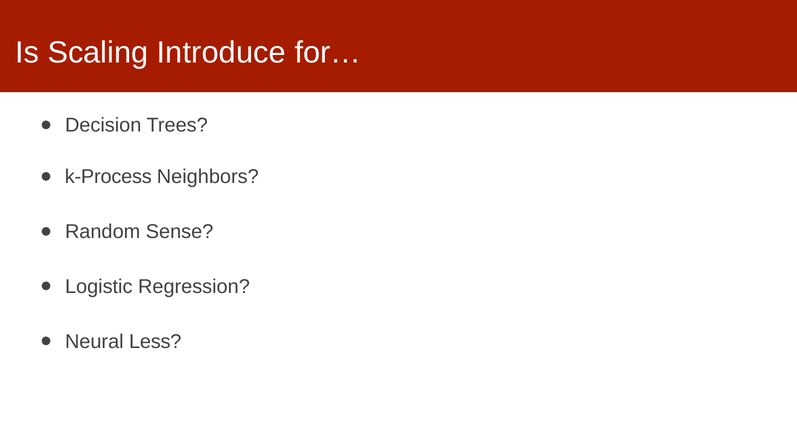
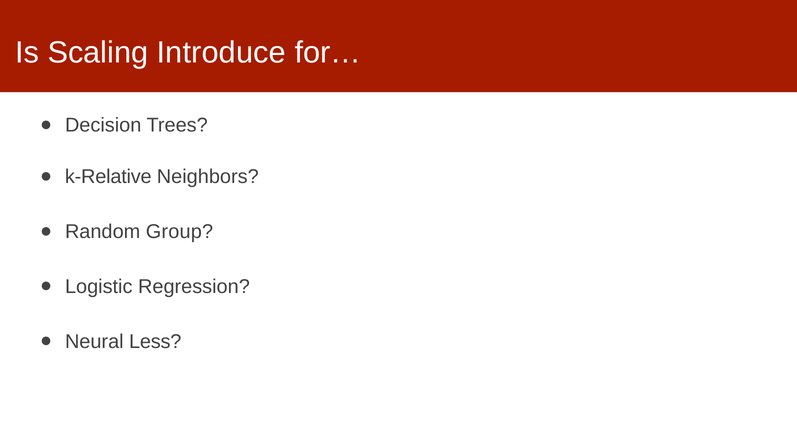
k-Process: k-Process -> k-Relative (108, 177)
Sense: Sense -> Group (179, 232)
